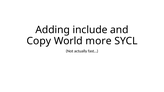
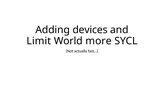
include: include -> devices (90, 30)
Copy: Copy -> Limit (39, 41)
